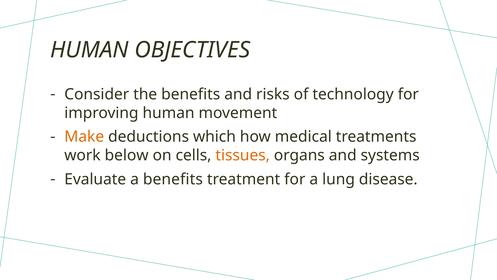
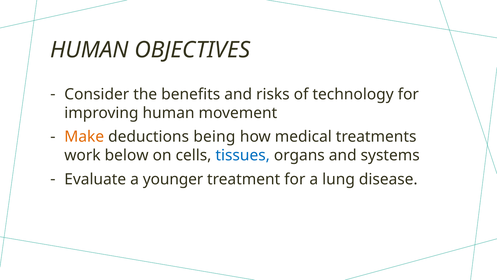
which: which -> being (214, 137)
tissues colour: orange -> blue (243, 155)
a benefits: benefits -> younger (173, 179)
